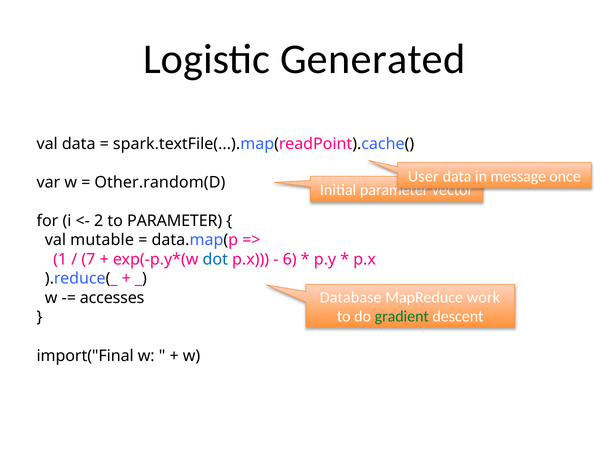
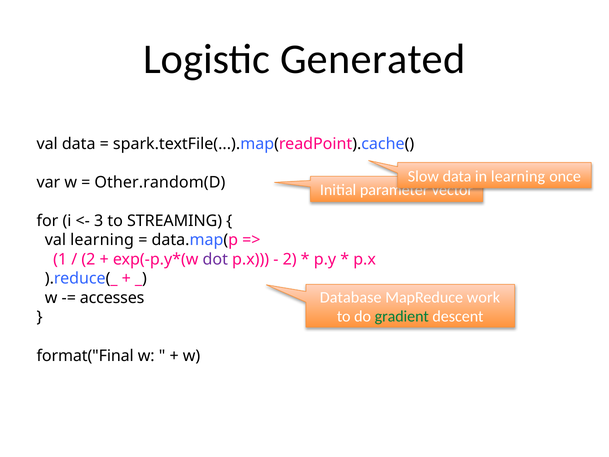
User: User -> Slow (423, 176)
in message: message -> learning (518, 176)
2: 2 -> 3 (99, 221)
to PARAMETER: PARAMETER -> STREAMING (175, 221)
val mutable: mutable -> learning (102, 240)
7: 7 -> 2 (88, 259)
dot colour: blue -> purple (215, 259)
6: 6 -> 2 (290, 259)
import("Final: import("Final -> format("Final (85, 356)
